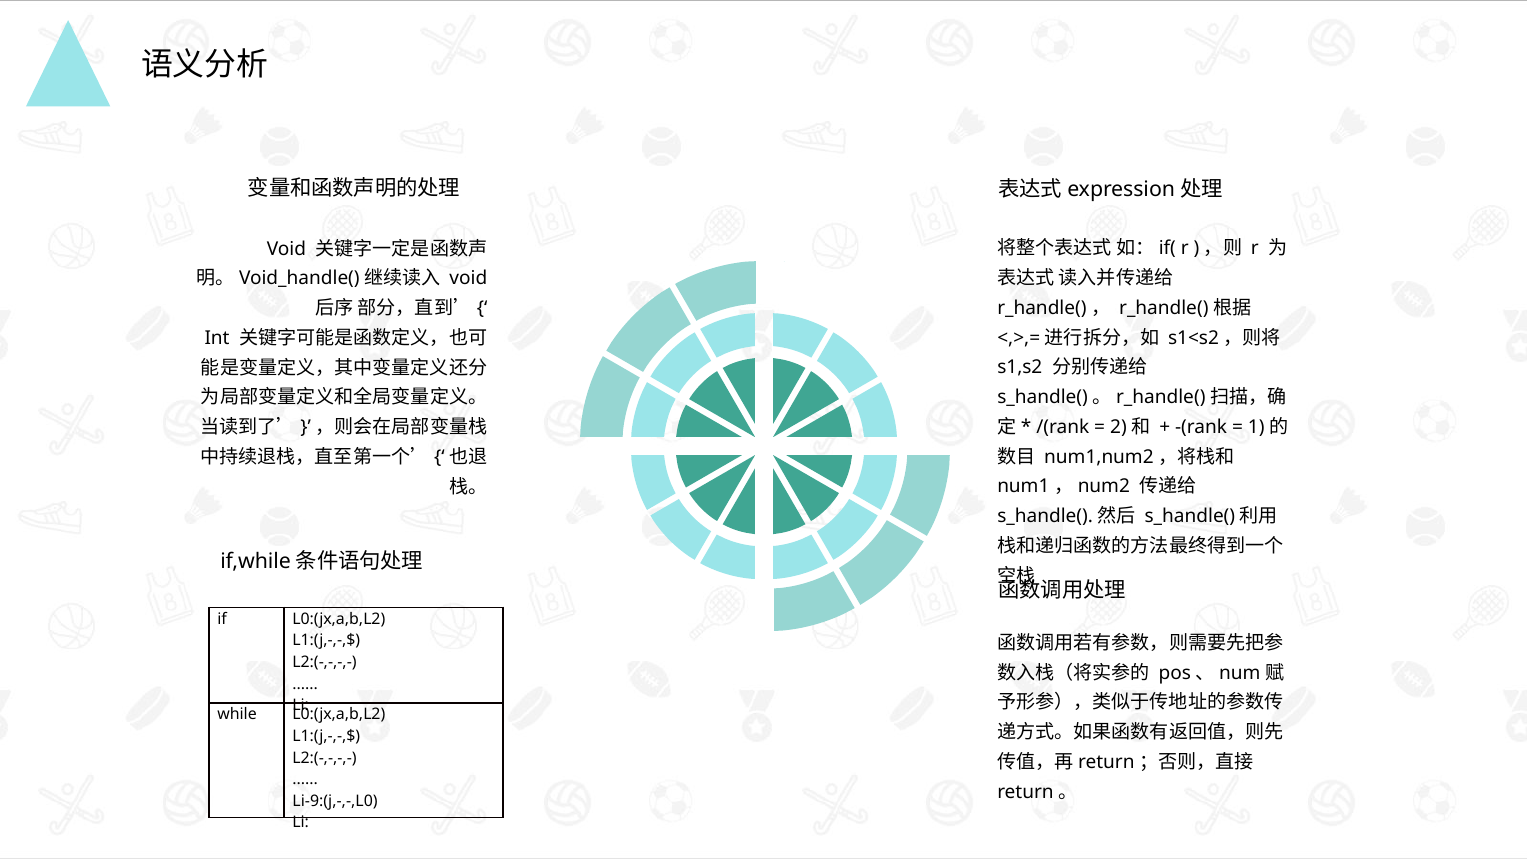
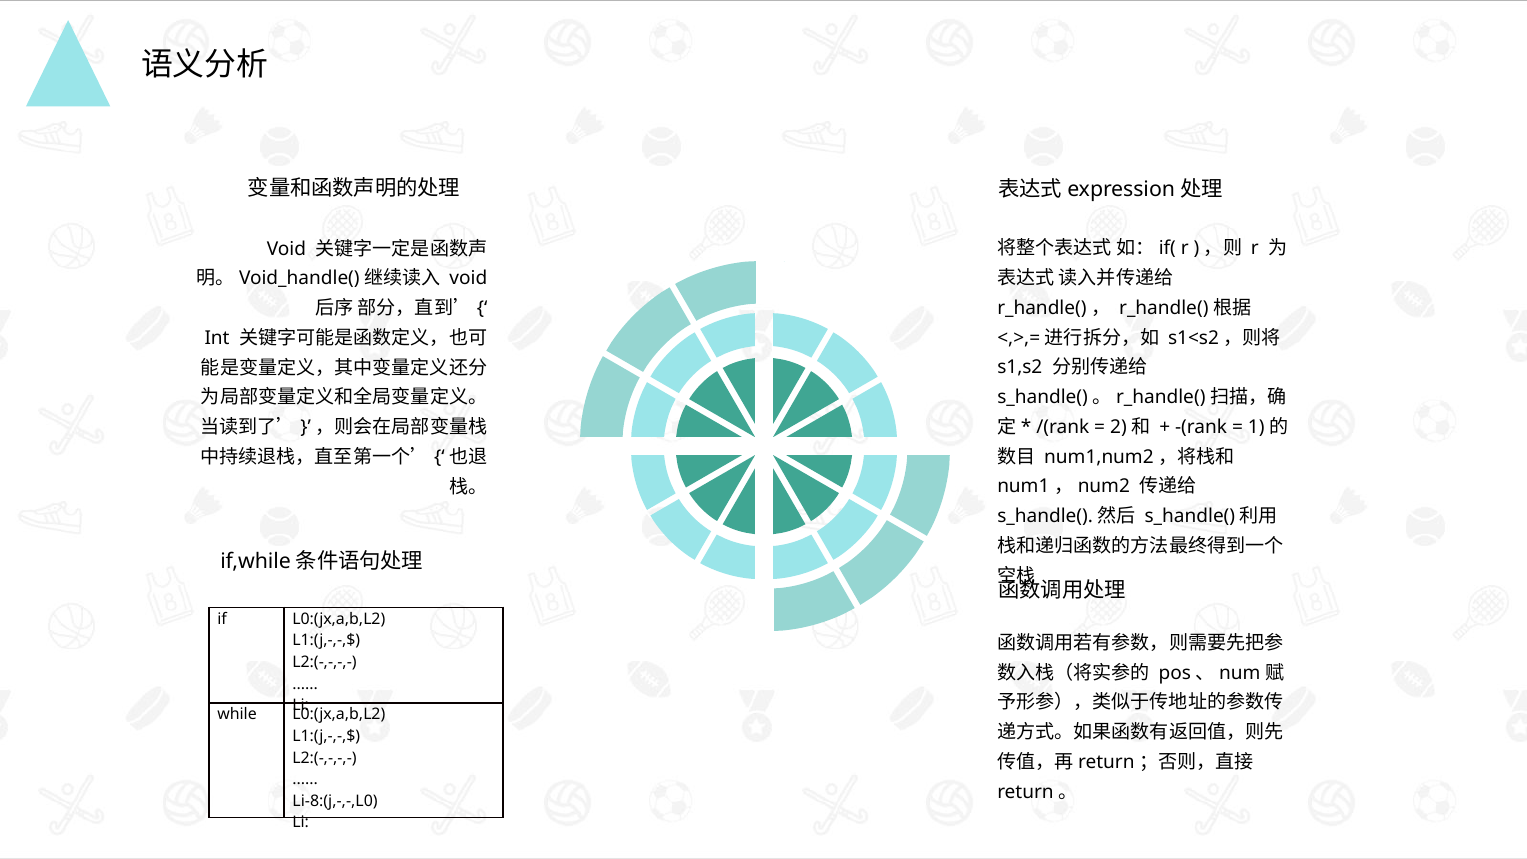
Li-9:(j,-,-,L0: Li-9:(j,-,-,L0 -> Li-8:(j,-,-,L0 (335, 801)
